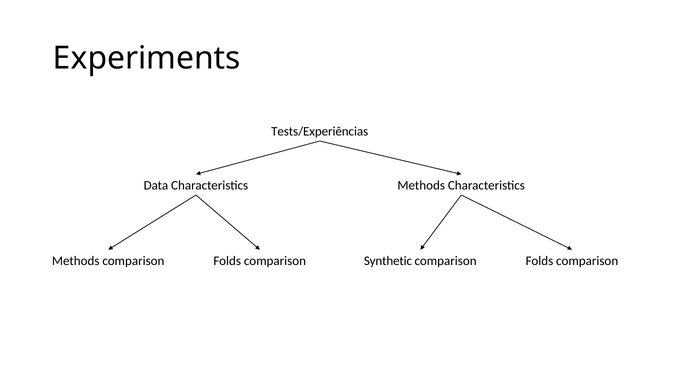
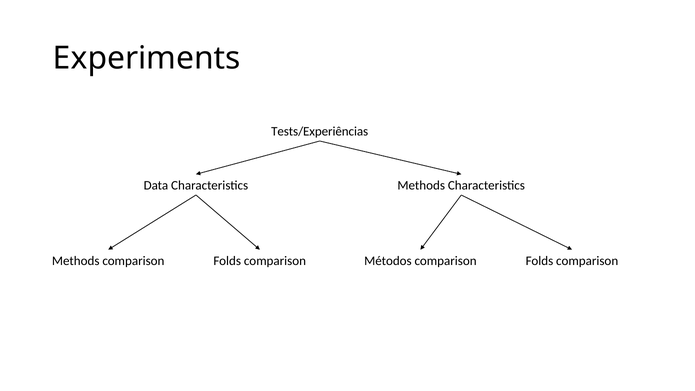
Synthetic: Synthetic -> Métodos (388, 261)
